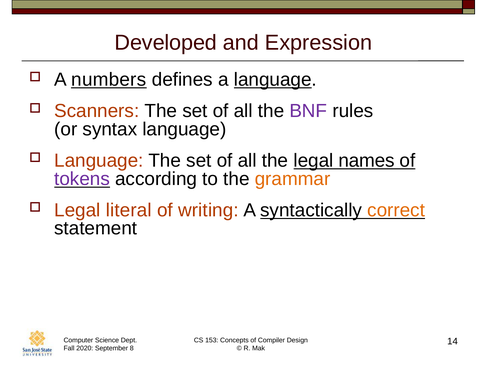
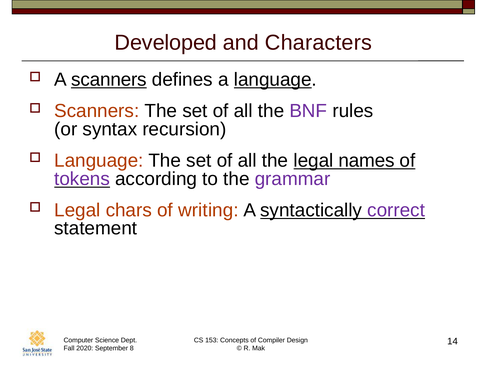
Expression: Expression -> Characters (318, 43)
A numbers: numbers -> scanners (109, 80)
syntax language: language -> recursion (184, 129)
grammar colour: orange -> purple (293, 179)
literal: literal -> chars (129, 210)
correct colour: orange -> purple (396, 210)
